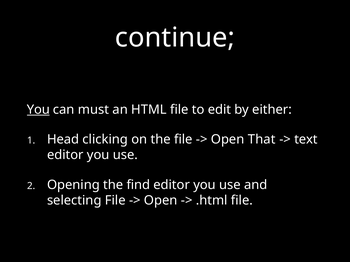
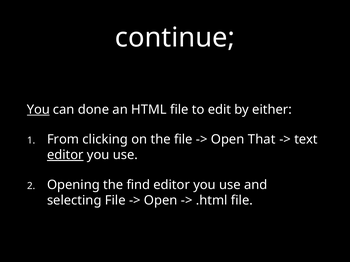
must: must -> done (94, 110)
Head: Head -> From (63, 140)
editor underline: none -> present (65, 155)
